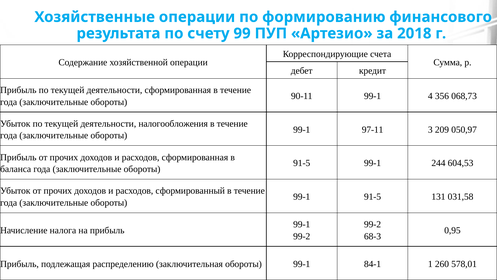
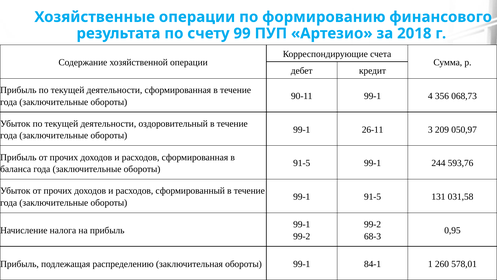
налогообложения: налогообложения -> оздоровительный (173, 124)
97-11: 97-11 -> 26-11 (373, 129)
604,53: 604,53 -> 593,76 (461, 163)
